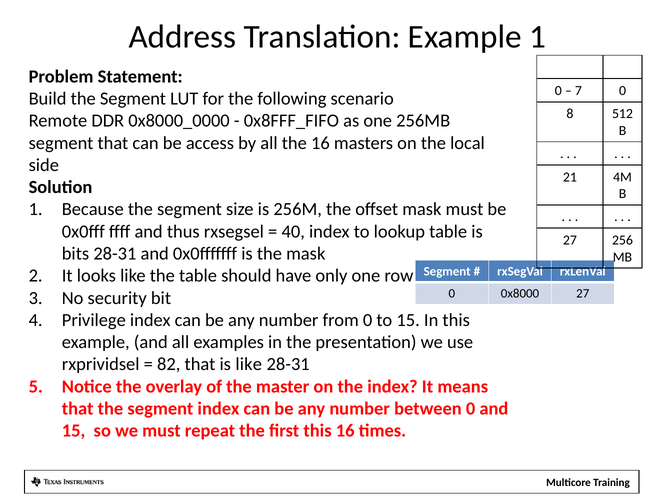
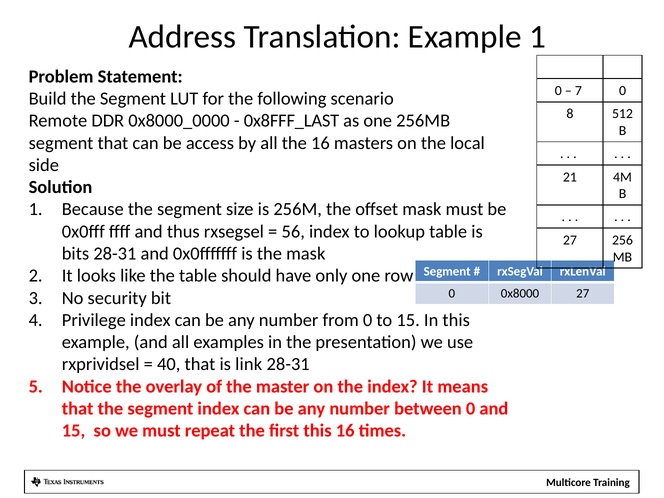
0x8FFF_FIFO: 0x8FFF_FIFO -> 0x8FFF_LAST (291, 121)
40: 40 -> 56 (293, 231)
82: 82 -> 40 (169, 364)
is like: like -> link (249, 364)
